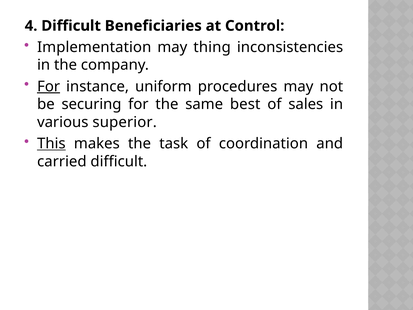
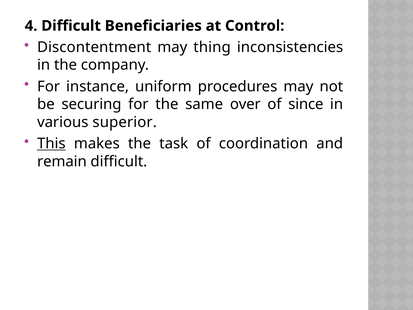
Implementation: Implementation -> Discontentment (94, 47)
For underline: present -> none (49, 86)
best: best -> over (245, 104)
sales: sales -> since (306, 104)
carried: carried -> remain (62, 161)
